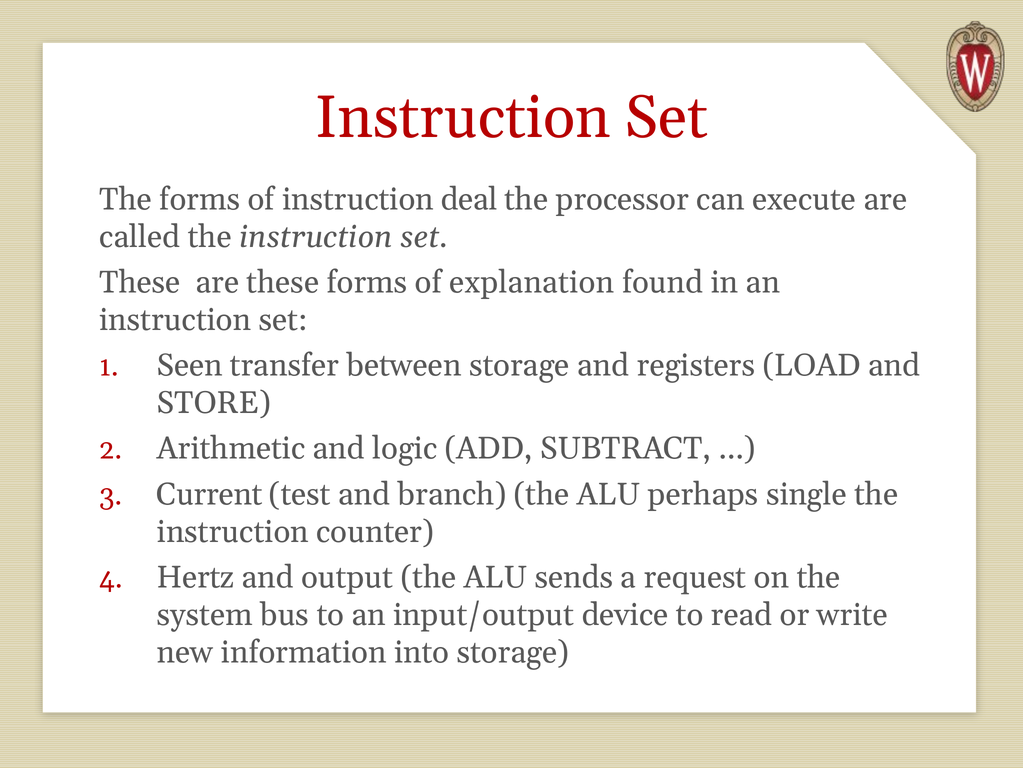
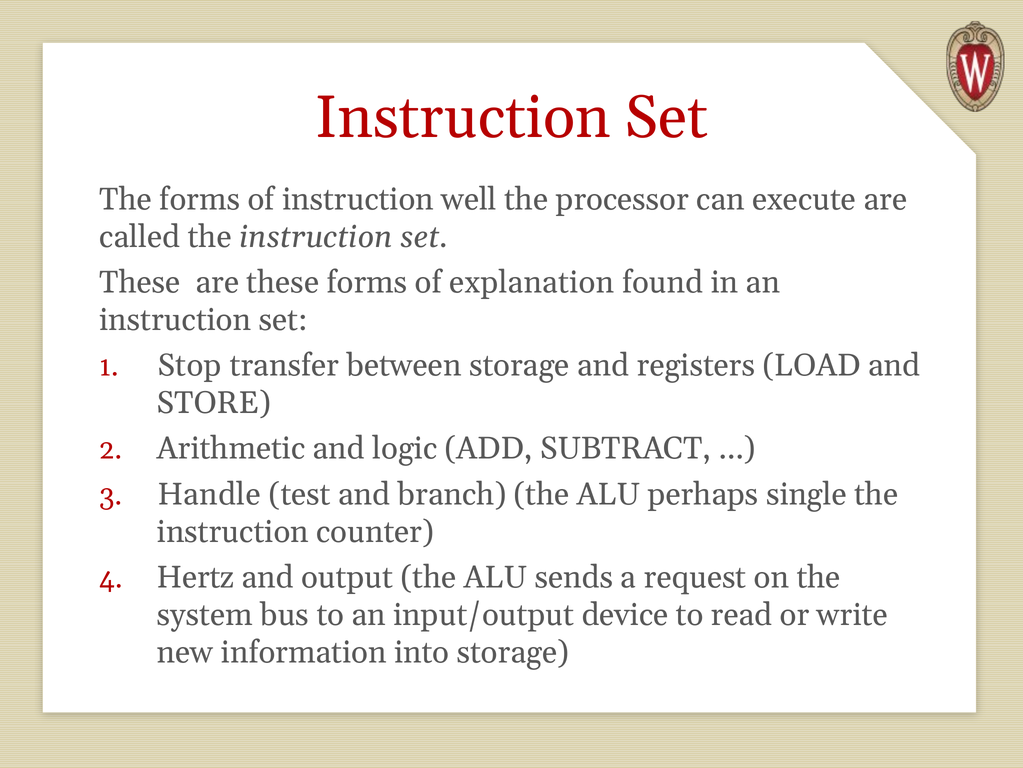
deal: deal -> well (469, 199)
Seen: Seen -> Stop (190, 365)
Current: Current -> Handle (209, 494)
